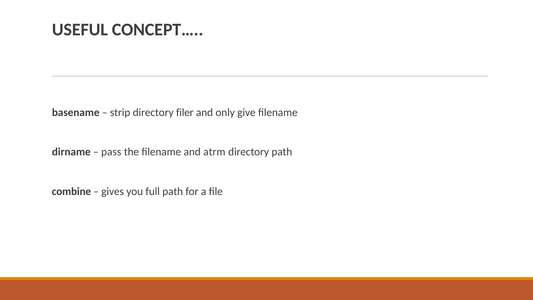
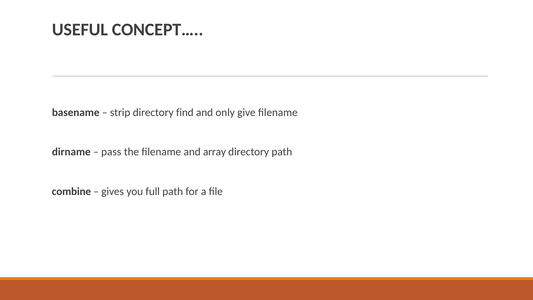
filer: filer -> find (185, 112)
atrm: atrm -> array (214, 152)
